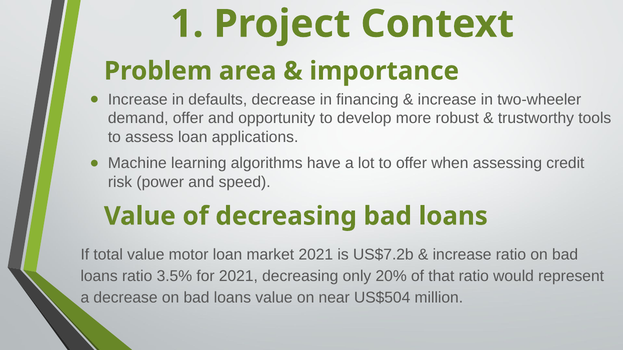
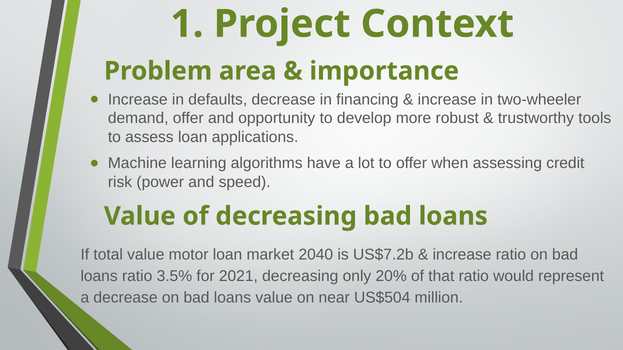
market 2021: 2021 -> 2040 (316, 255)
